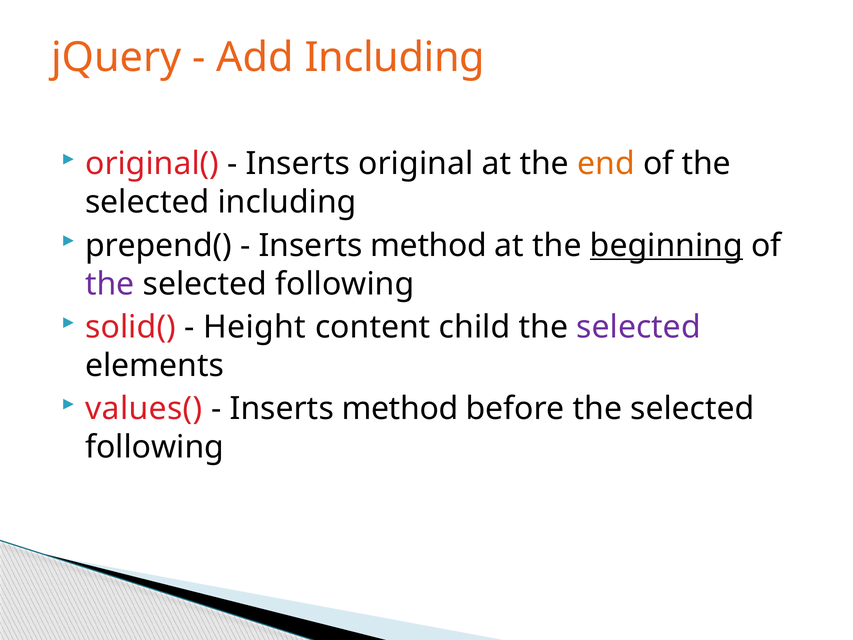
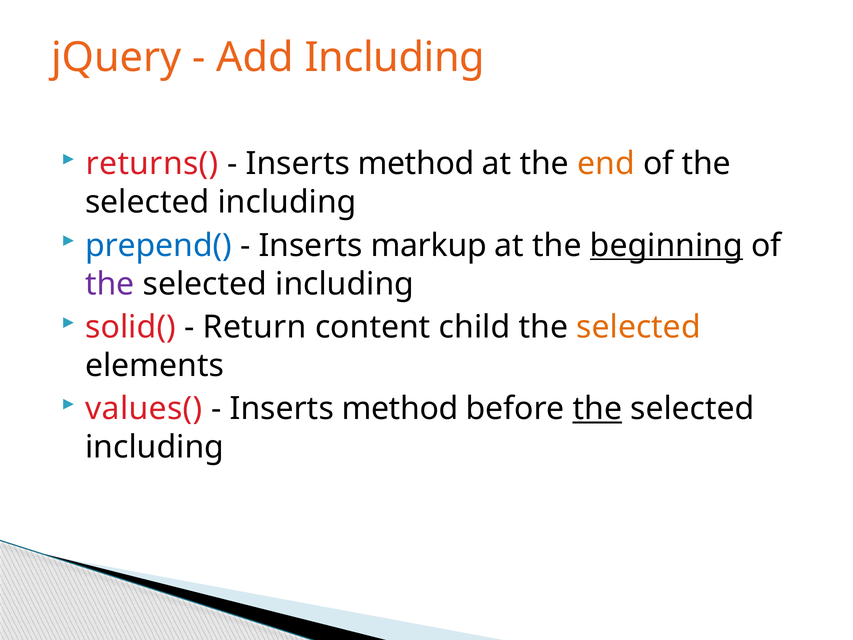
original(: original( -> returns( (152, 164)
original: original -> method (416, 164)
prepend( colour: black -> blue (158, 245)
method: method -> markup (429, 245)
following: following -> including (345, 284)
Height: Height -> Return (255, 327)
selected colour: purple -> orange (639, 327)
the underline: none -> present (597, 409)
following: following -> including (155, 447)
